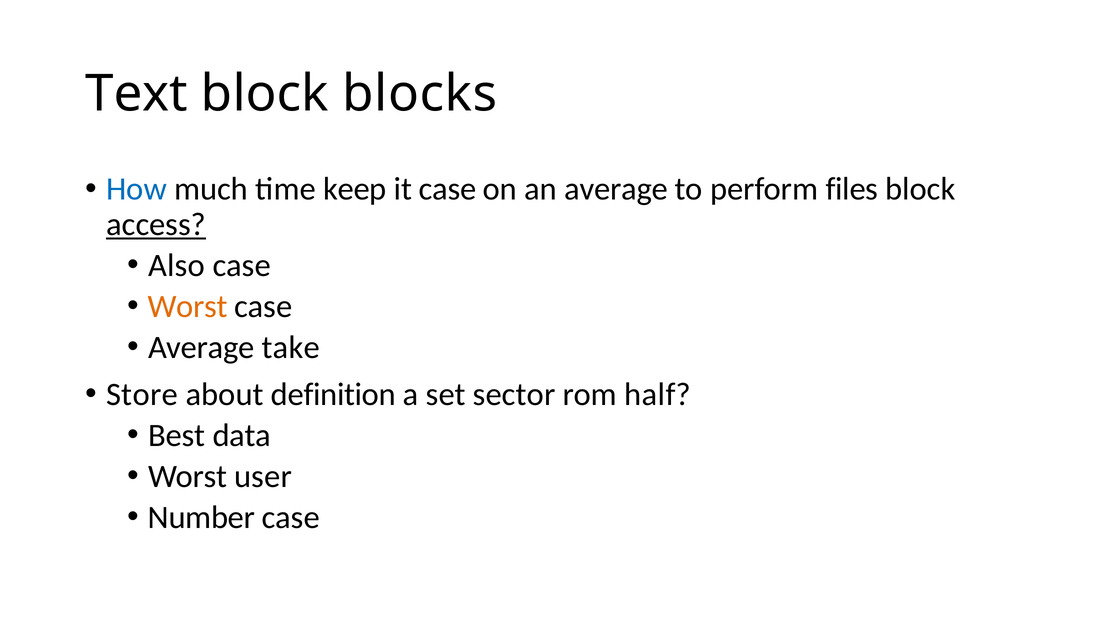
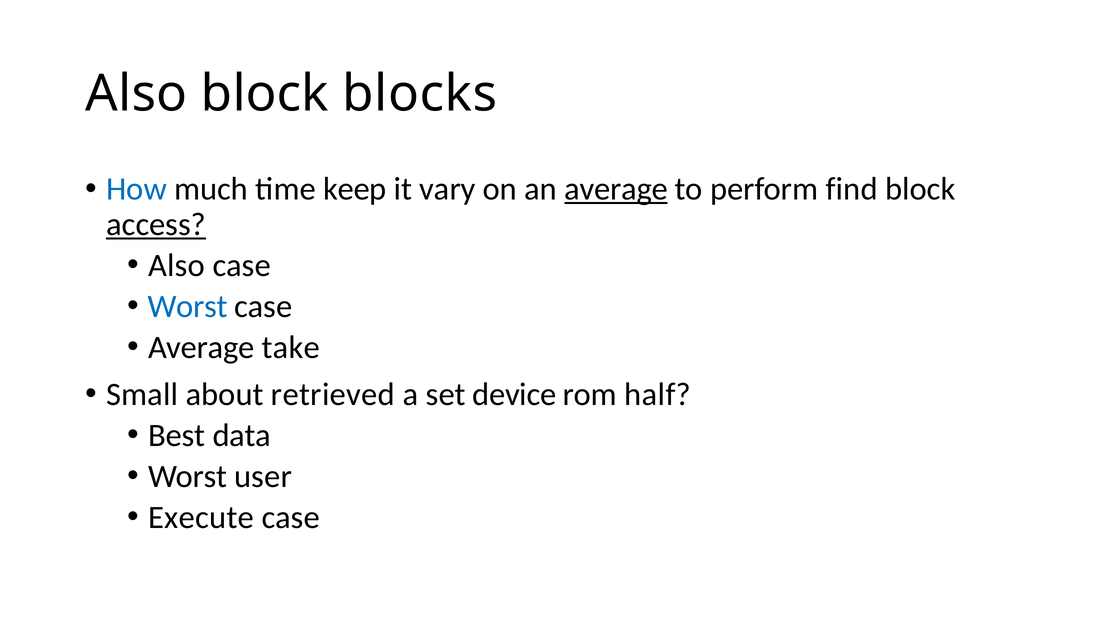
Text: Text -> Also (136, 94)
it case: case -> vary (447, 189)
average underline: none -> present (616, 189)
files: files -> find (852, 189)
Worst colour: orange -> blue (188, 306)
Store: Store -> Small (142, 394)
definition: definition -> retrieved (333, 394)
sector: sector -> device (514, 394)
Number: Number -> Execute (201, 517)
